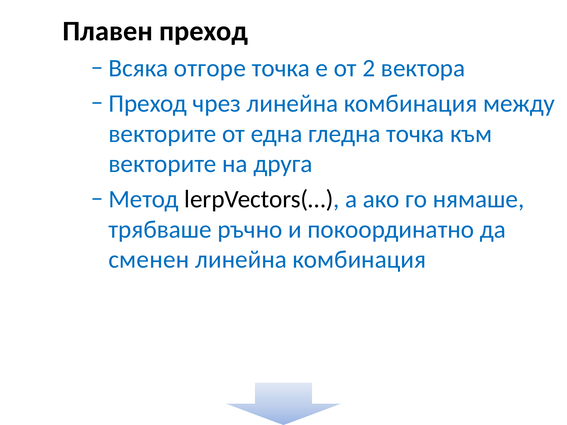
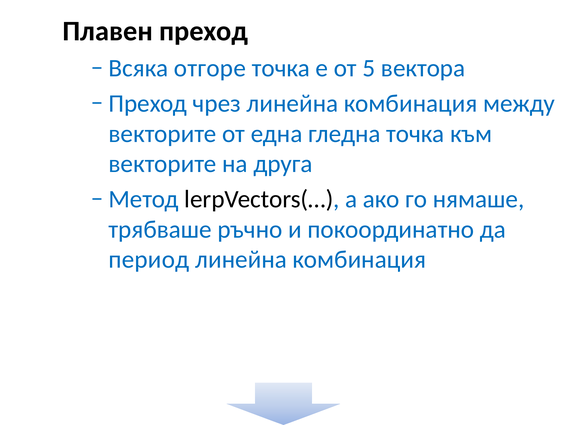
2: 2 -> 5 (369, 68)
сменен: сменен -> период (149, 260)
